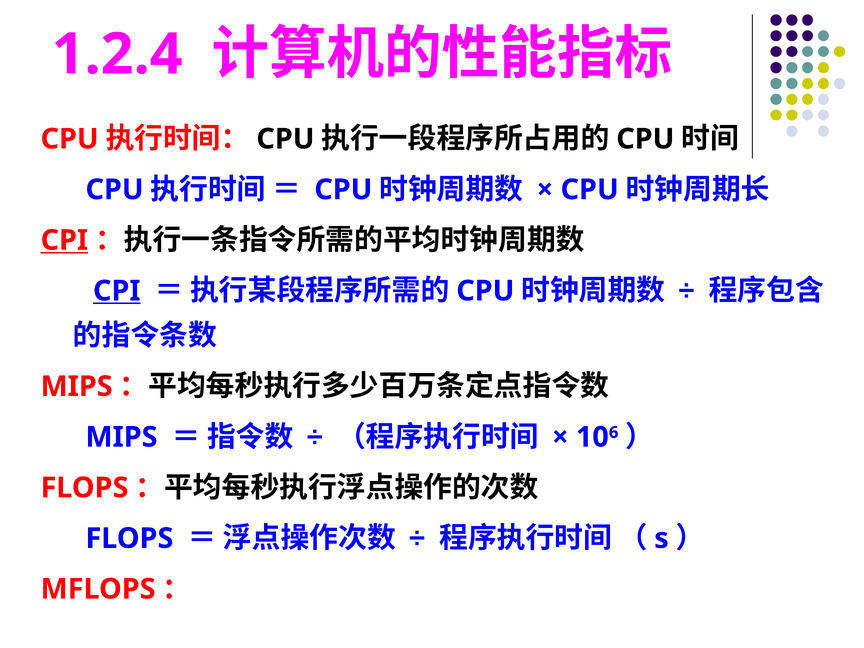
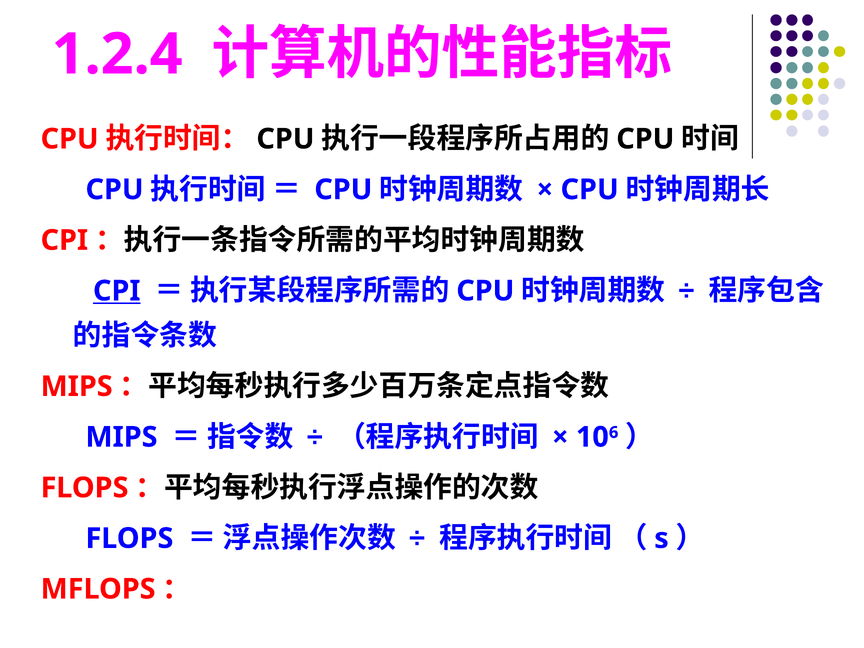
CPI underline: present -> none (64, 240)
